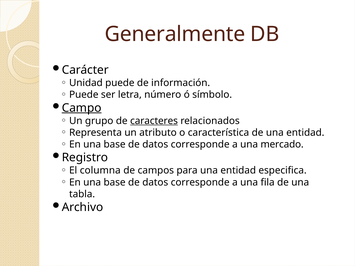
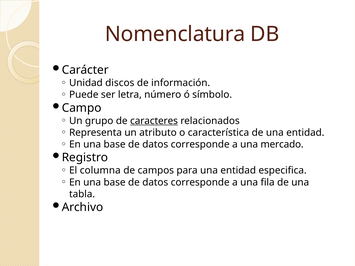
Generalmente: Generalmente -> Nomenclatura (175, 34)
Unidad puede: puede -> discos (120, 83)
Campo underline: present -> none (82, 108)
